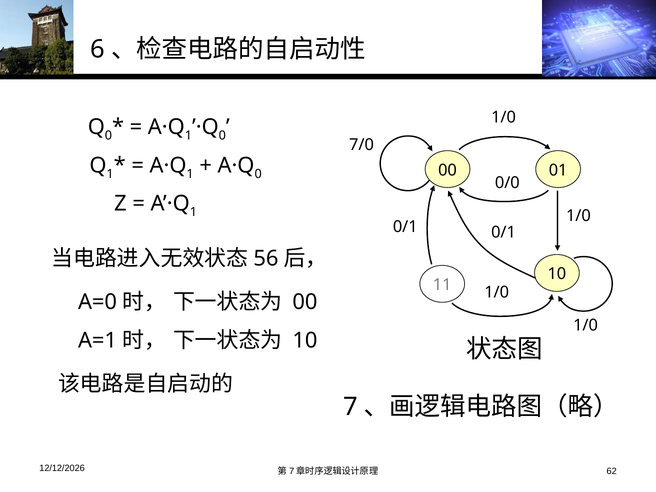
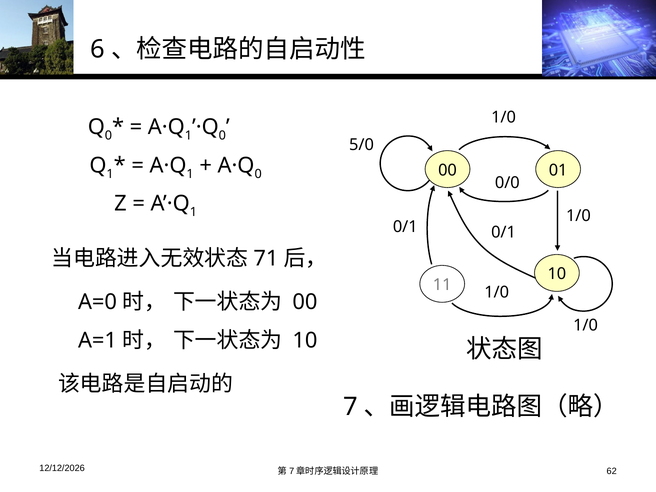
7/0: 7/0 -> 5/0 (361, 145)
56: 56 -> 71 (266, 258)
